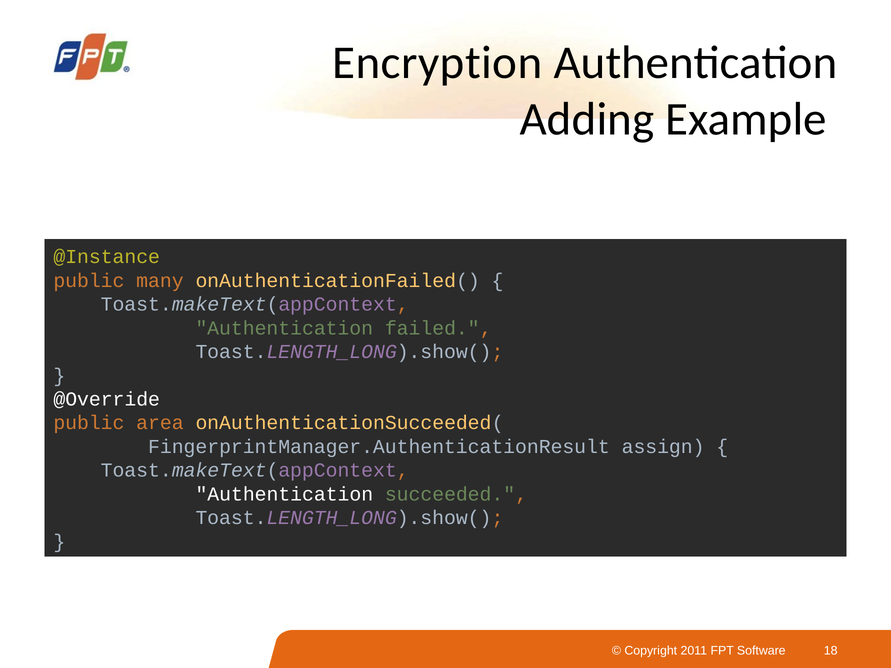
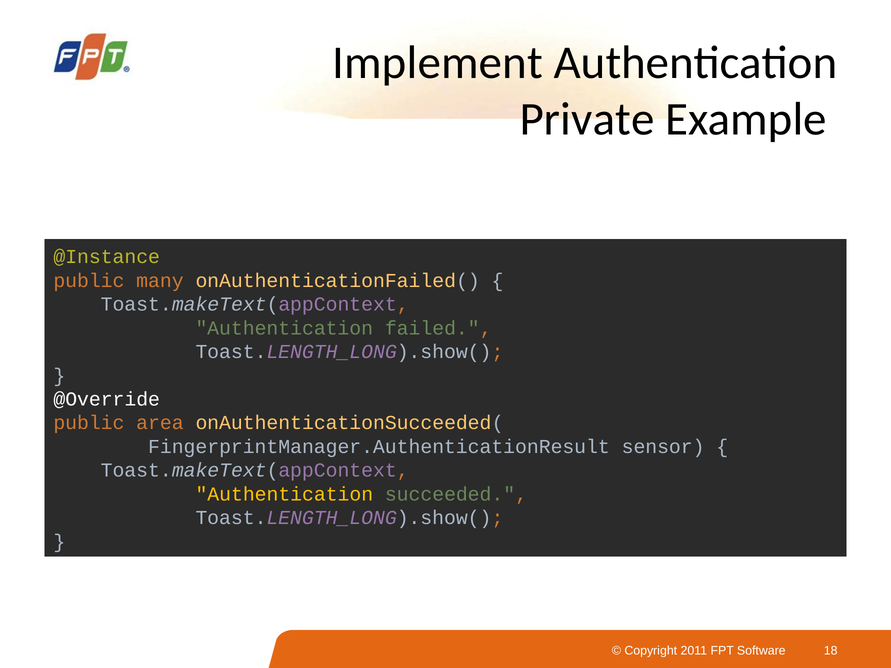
Encryption: Encryption -> Implement (438, 63)
Adding: Adding -> Private (587, 119)
assign: assign -> sensor (663, 447)
Authentication colour: white -> yellow (284, 494)
